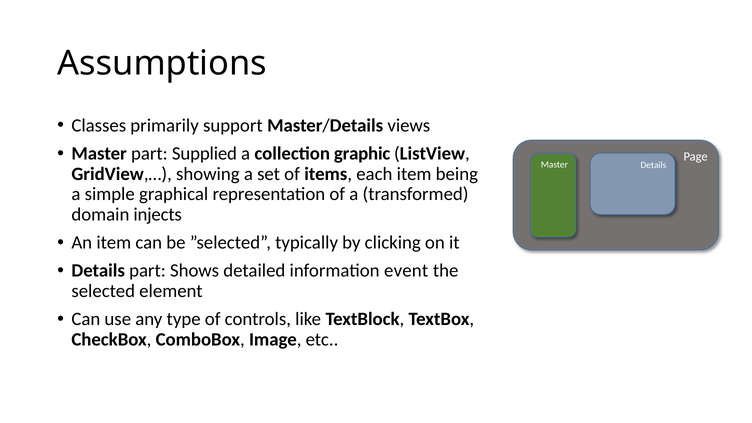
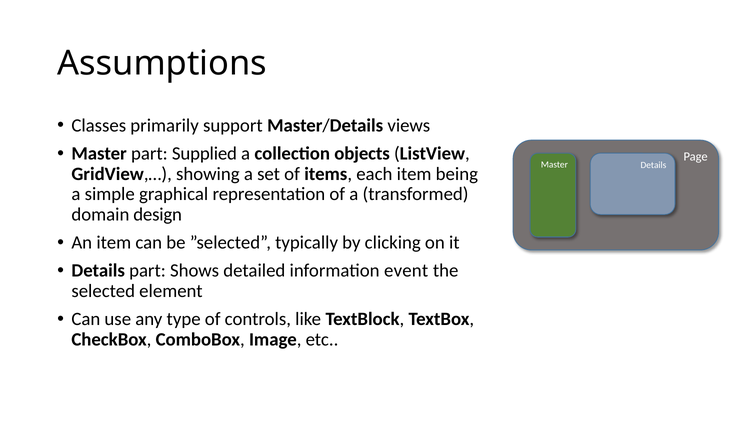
graphic: graphic -> objects (362, 154)
injects: injects -> design (158, 214)
